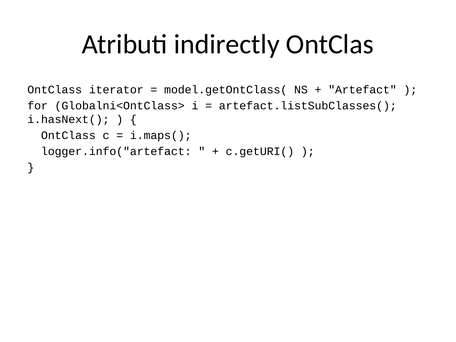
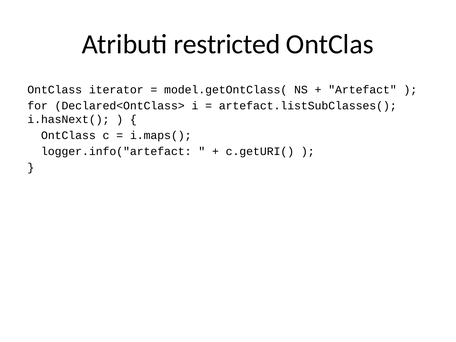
indirectly: indirectly -> restricted (227, 44)
Globalni<OntClass>: Globalni<OntClass> -> Declared<OntClass> (120, 106)
